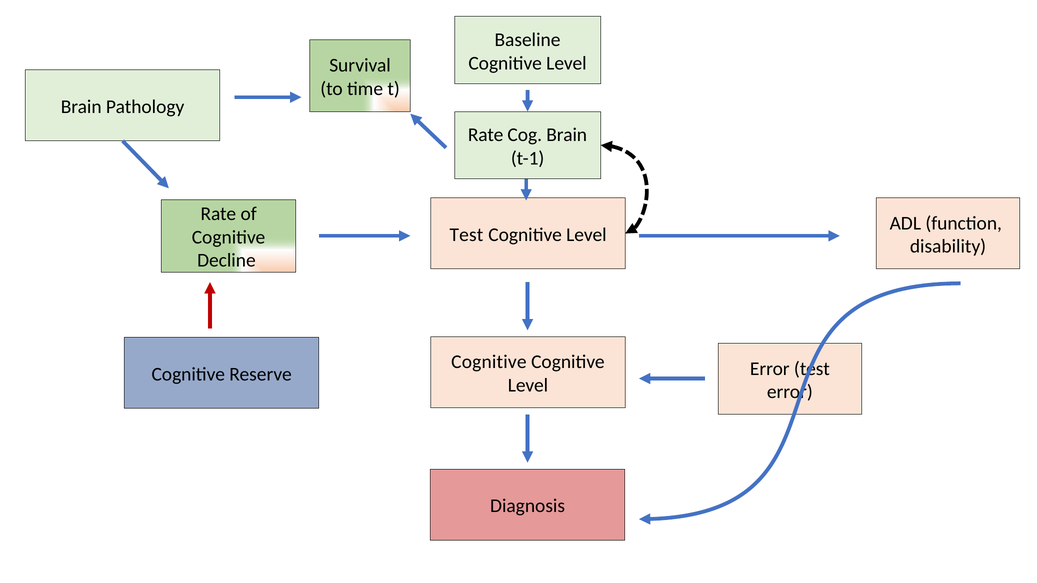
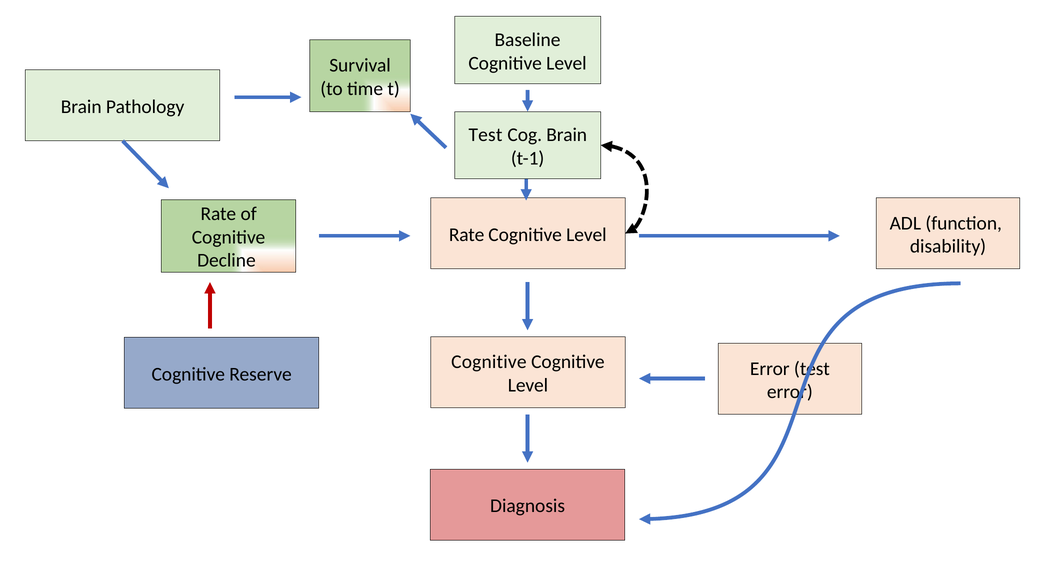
Rate: Rate -> Test (485, 135)
Test: Test -> Rate (467, 235)
